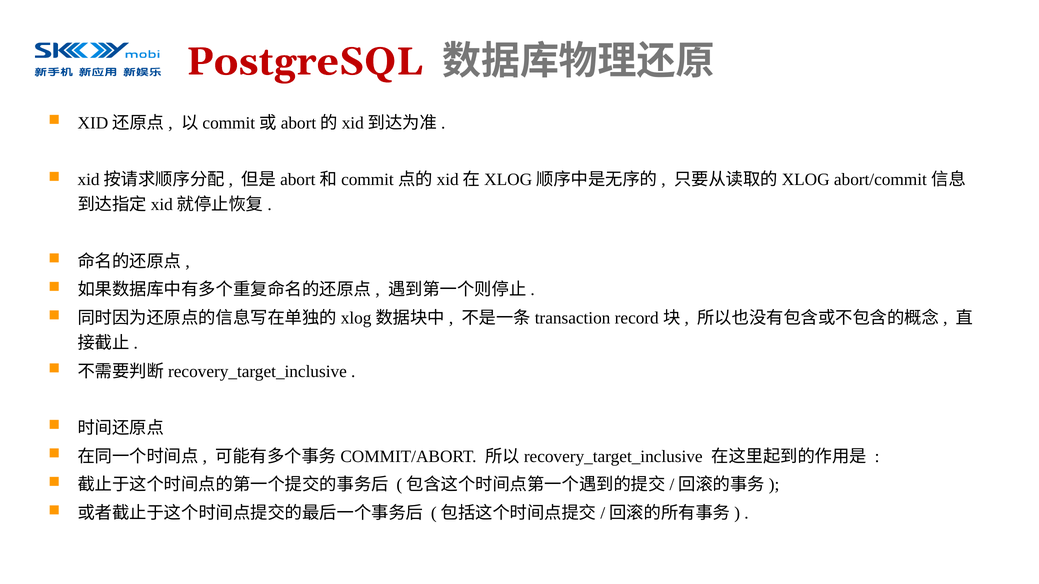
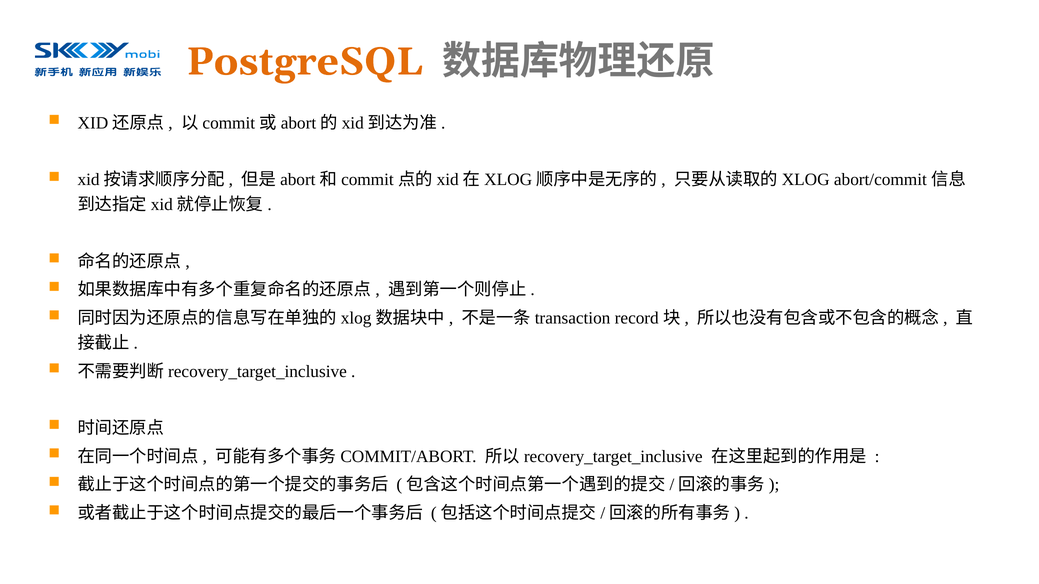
PostgreSQL colour: red -> orange (305, 62)
